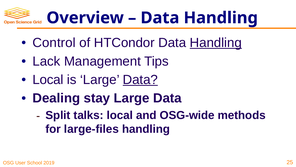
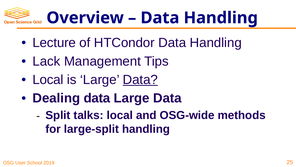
Control: Control -> Lecture (54, 43)
Handling underline: present -> none (216, 43)
Dealing stay: stay -> data (97, 98)
large-files: large-files -> large-split (91, 129)
